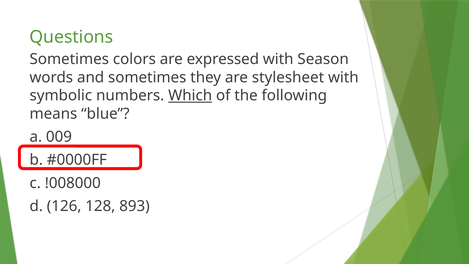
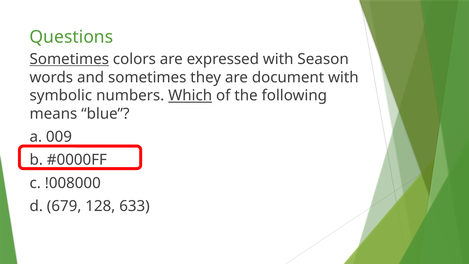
Sometimes underline: none -> present (69, 59)
stylesheet: stylesheet -> document (288, 77)
126: 126 -> 679 (64, 206)
893: 893 -> 633 (134, 206)
